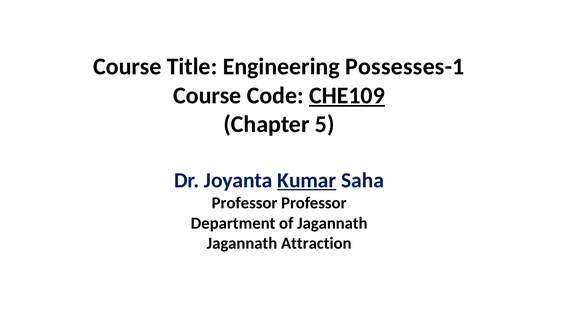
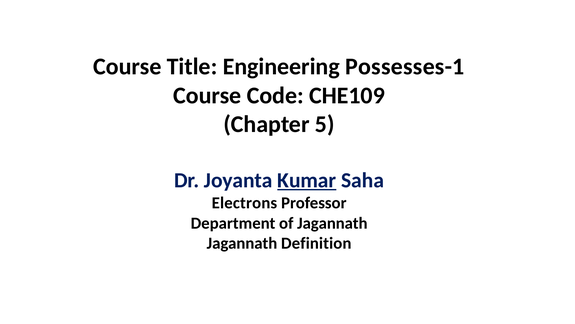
CHE109 underline: present -> none (347, 95)
Professor: Professor -> Electrons (244, 203)
Attraction: Attraction -> Definition (316, 243)
